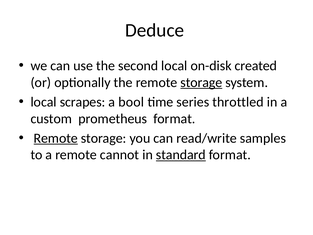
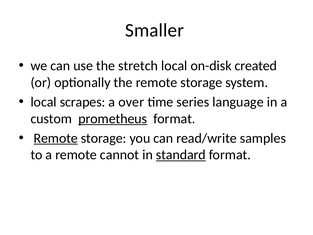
Deduce: Deduce -> Smaller (155, 30)
second: second -> stretch (138, 66)
storage underline: present -> none (201, 82)
bool: bool -> over (131, 102)
throttled: throttled -> language (238, 102)
prometheus underline: none -> present (113, 119)
